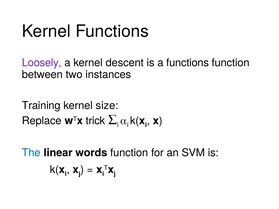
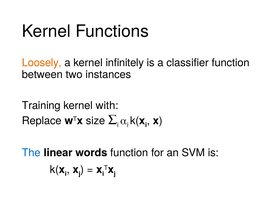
Loosely colour: purple -> orange (42, 63)
descent: descent -> infinitely (125, 63)
a functions: functions -> classifier (188, 63)
size: size -> with (107, 106)
trick: trick -> size (95, 121)
